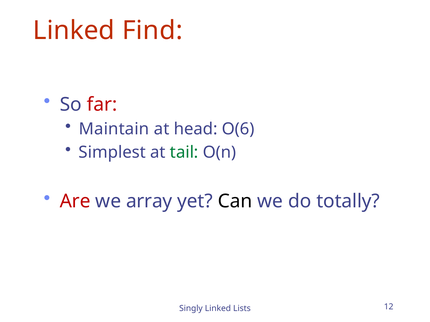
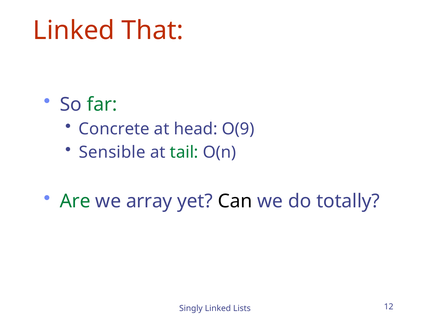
Find: Find -> That (153, 31)
far colour: red -> green (102, 105)
Maintain: Maintain -> Concrete (114, 129)
O(6: O(6 -> O(9 (238, 129)
Simplest: Simplest -> Sensible (112, 153)
Are colour: red -> green (75, 202)
